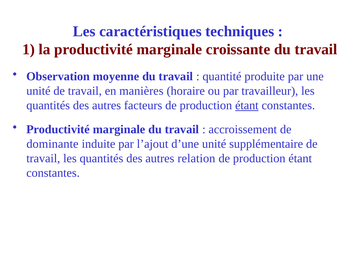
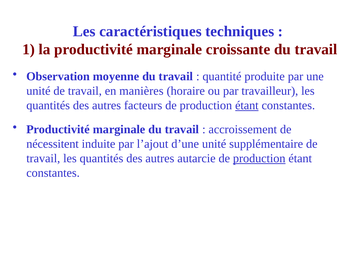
dominante: dominante -> nécessitent (53, 144)
relation: relation -> autarcie (196, 159)
production underline: none -> present (259, 159)
